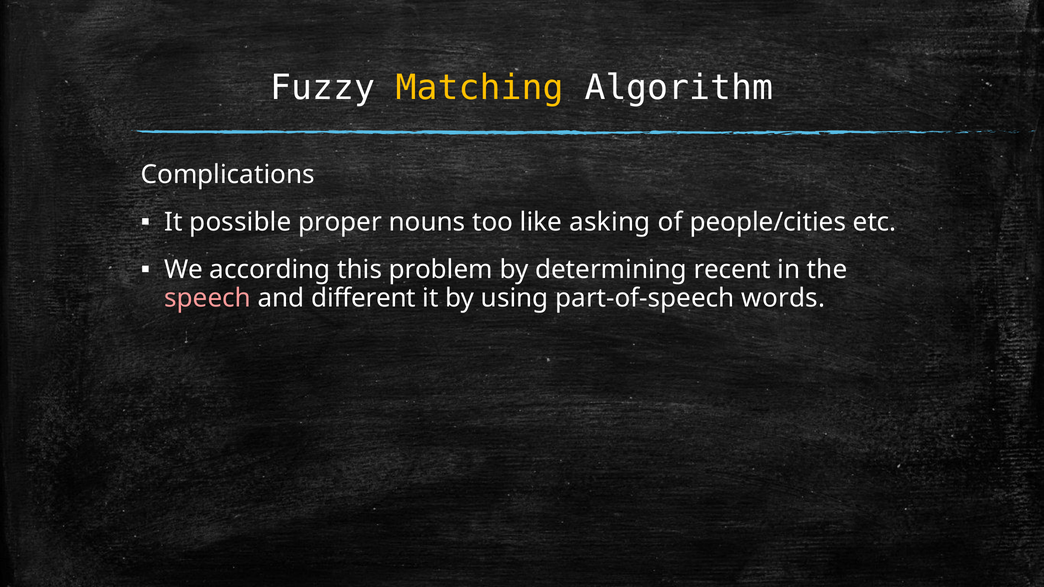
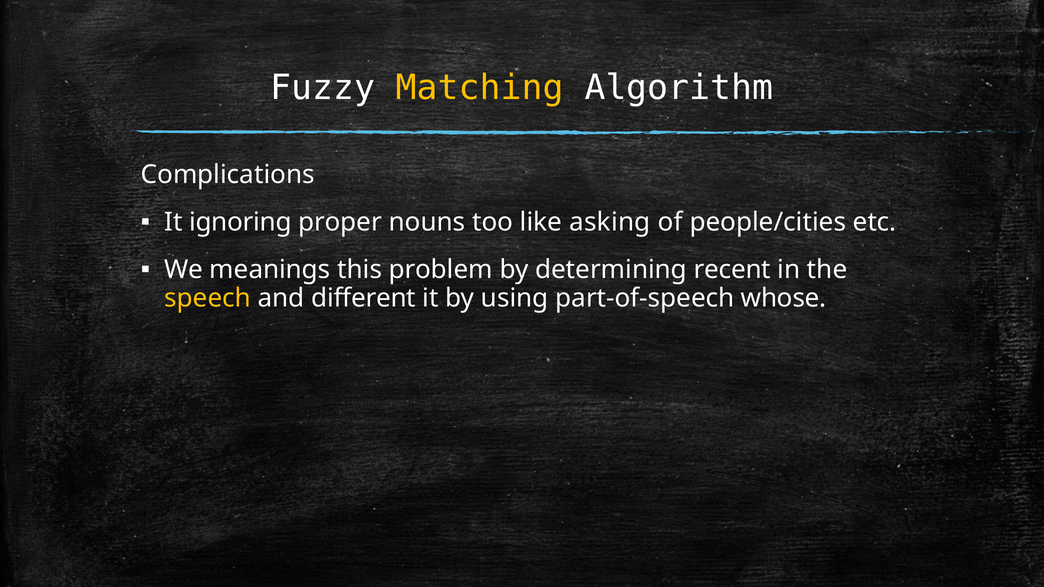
possible: possible -> ignoring (241, 222)
according: according -> meanings (270, 270)
speech colour: pink -> yellow (208, 298)
words: words -> whose (784, 298)
